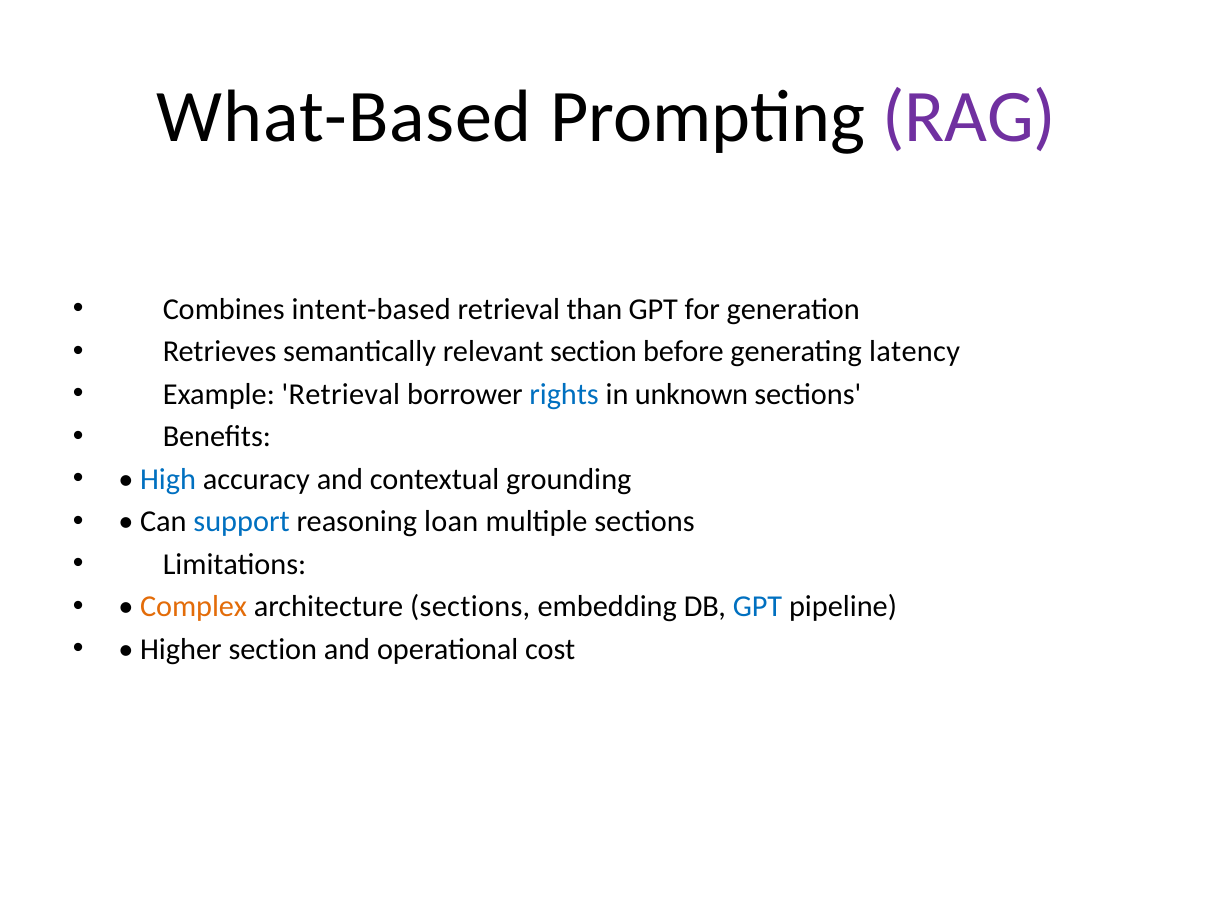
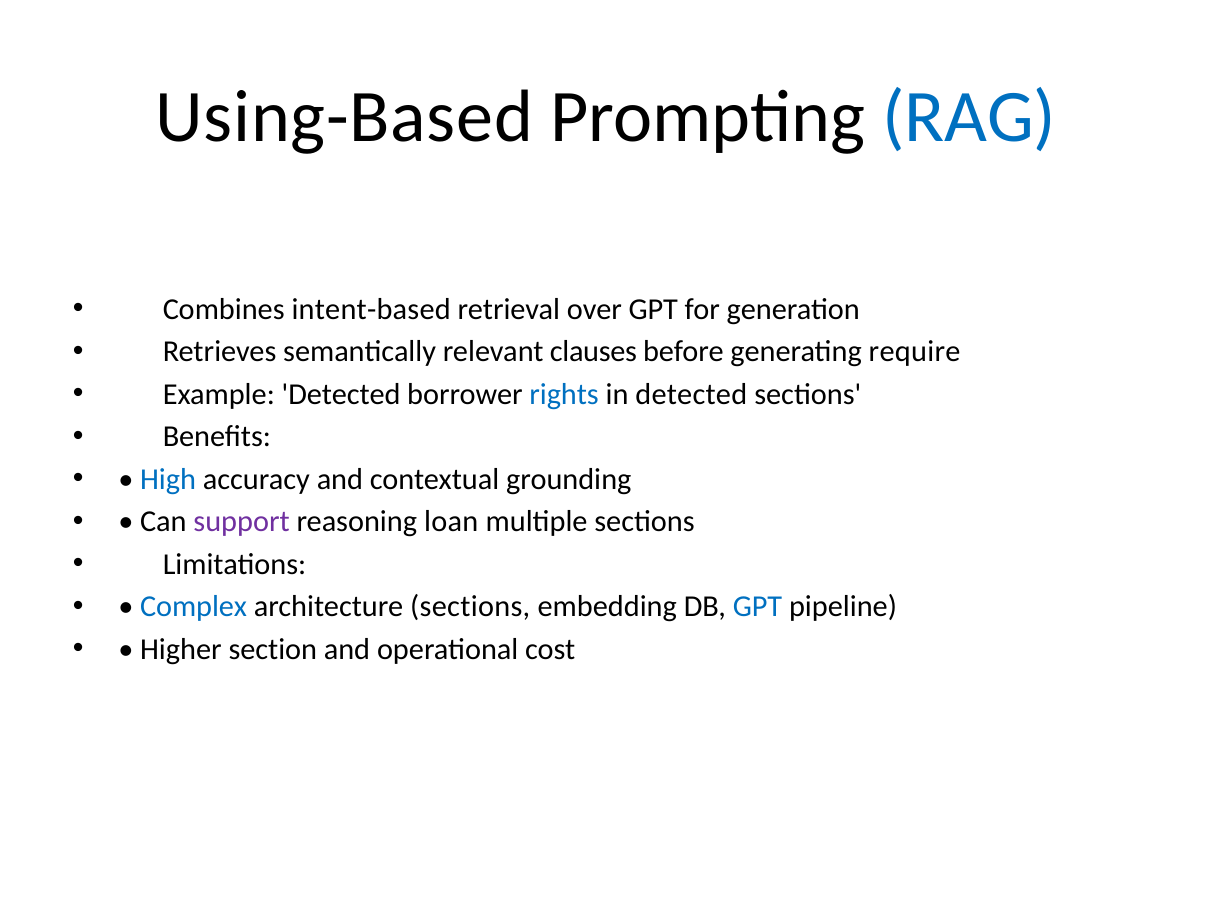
What-Based: What-Based -> Using-Based (344, 117)
RAG colour: purple -> blue (969, 117)
than: than -> over (594, 309)
relevant section: section -> clauses (593, 352)
latency: latency -> require (915, 352)
Retrieval: Retrieval -> Detected (341, 394)
in unknown: unknown -> detected (691, 394)
support colour: blue -> purple (242, 522)
Complex colour: orange -> blue (194, 607)
